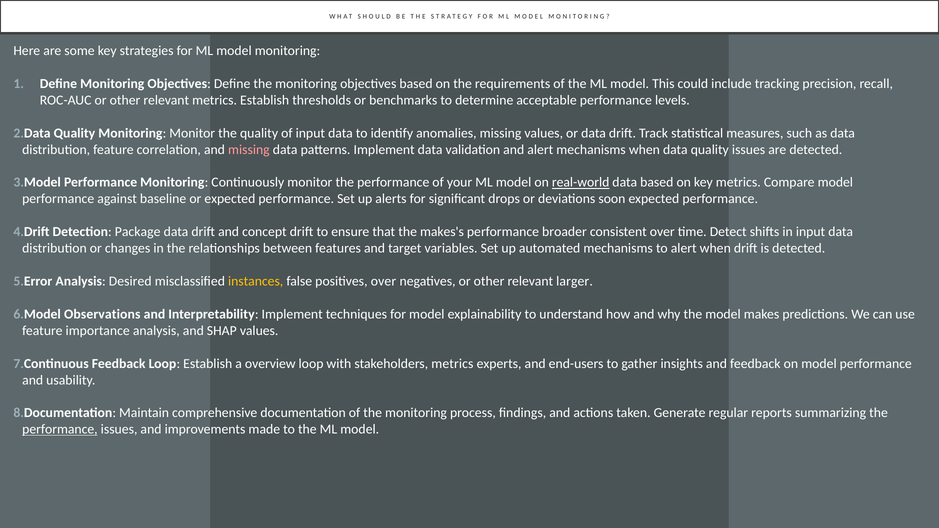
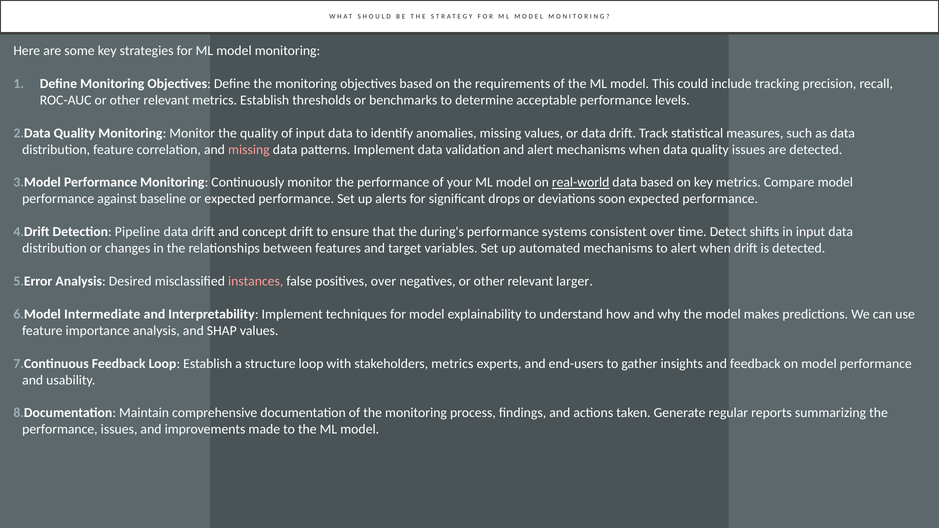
Package: Package -> Pipeline (138, 232)
makes's: makes's -> during's (442, 232)
broader: broader -> systems (564, 232)
instances colour: yellow -> pink (256, 281)
Observations: Observations -> Intermediate (102, 314)
overview: overview -> structure (270, 364)
performance underline: present -> none (60, 430)
